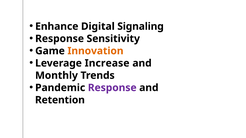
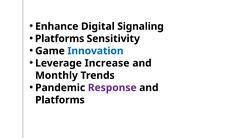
Response: Response -> Platforms (60, 39)
Innovation colour: orange -> blue (95, 51)
Retention: Retention -> Platforms (60, 100)
